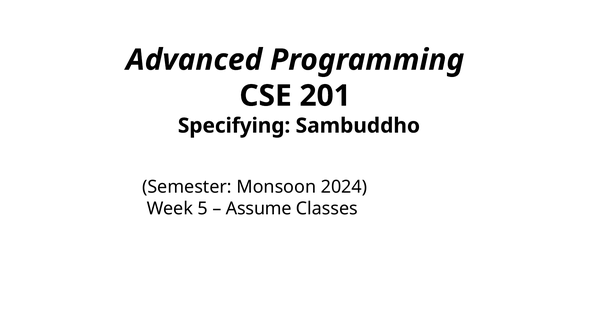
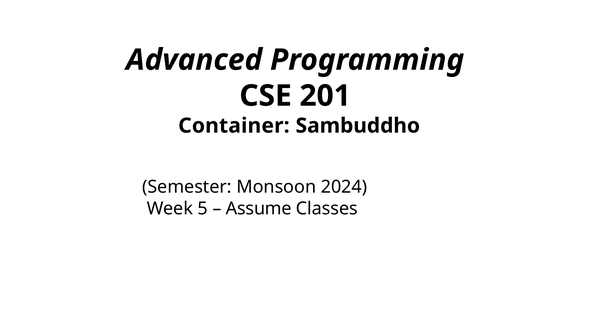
Specifying: Specifying -> Container (234, 126)
